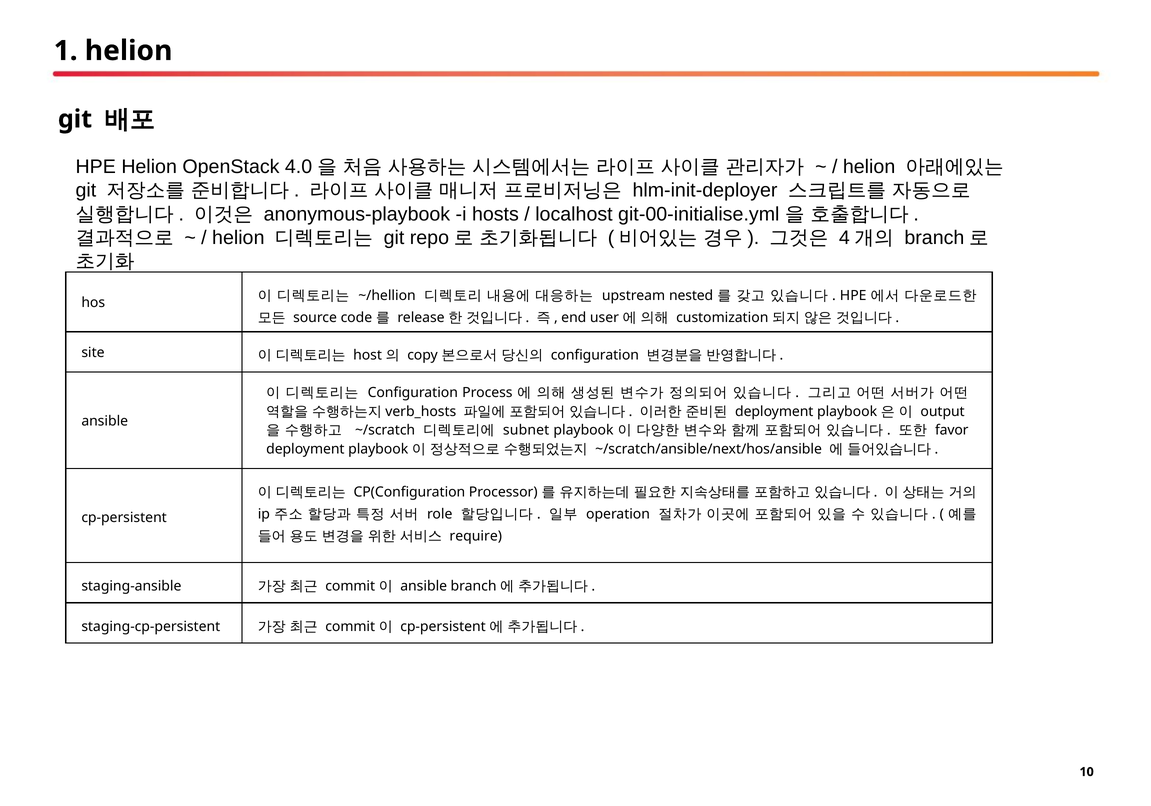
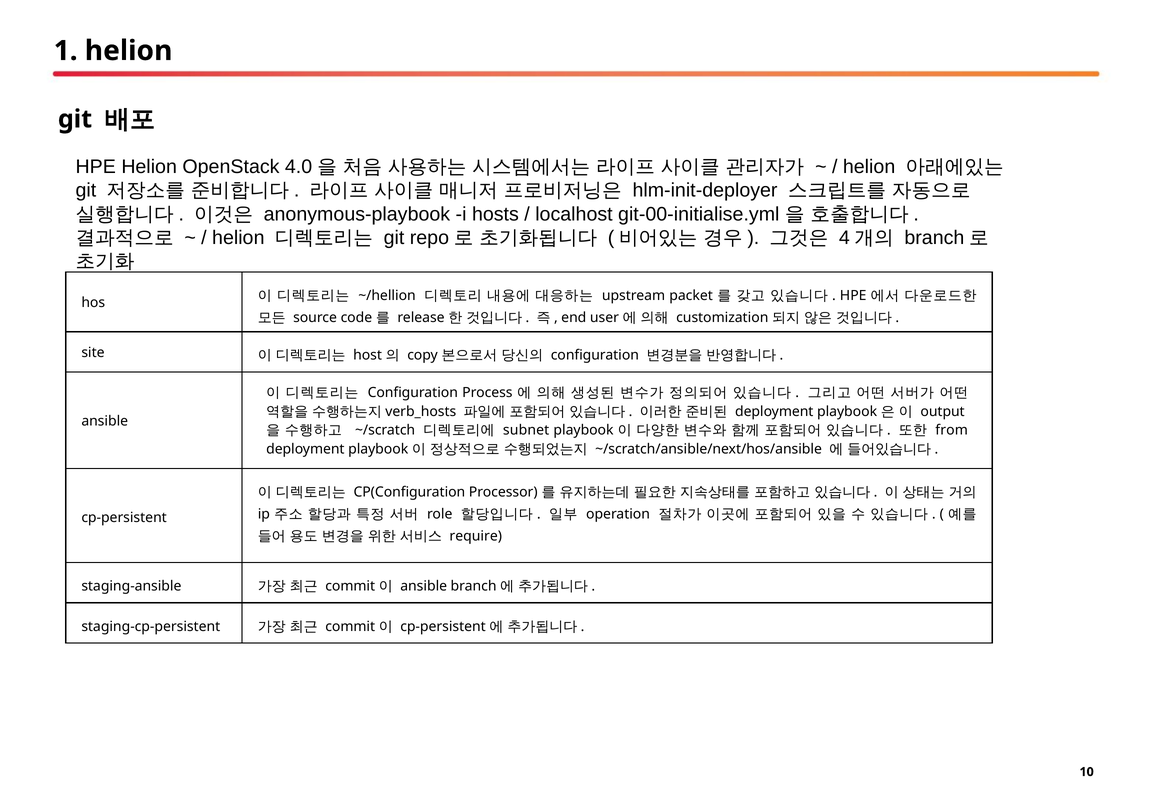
nested: nested -> packet (691, 296)
favor: favor -> from (952, 430)
